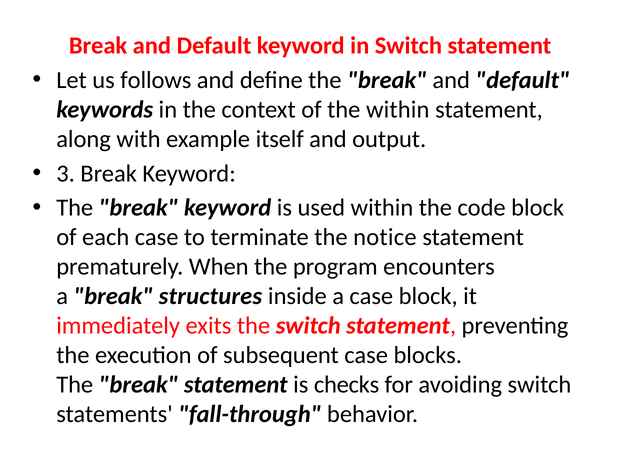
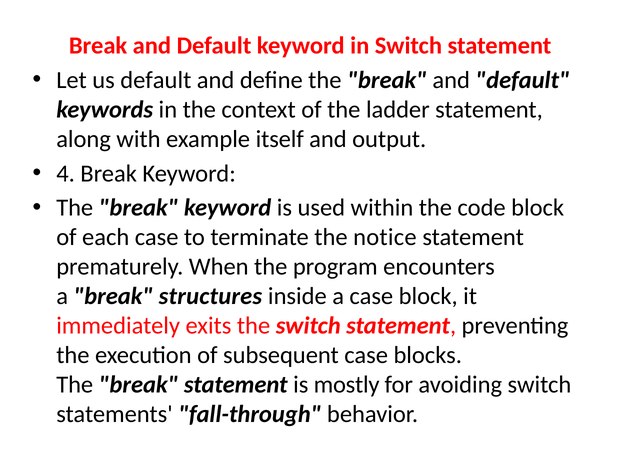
us follows: follows -> default (156, 80)
the within: within -> ladder (398, 110)
3: 3 -> 4 (66, 174)
checks: checks -> mostly (347, 385)
